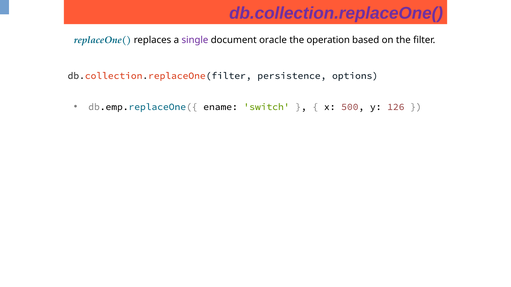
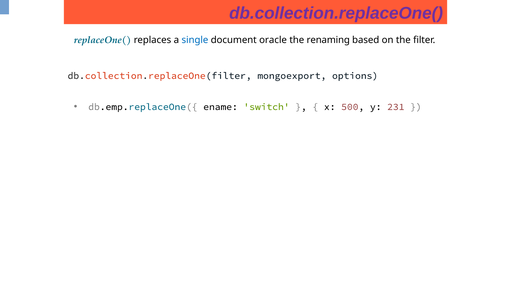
single colour: purple -> blue (195, 40)
operation: operation -> renaming (328, 40)
persistence: persistence -> mongoexport (292, 76)
126: 126 -> 231 (396, 107)
